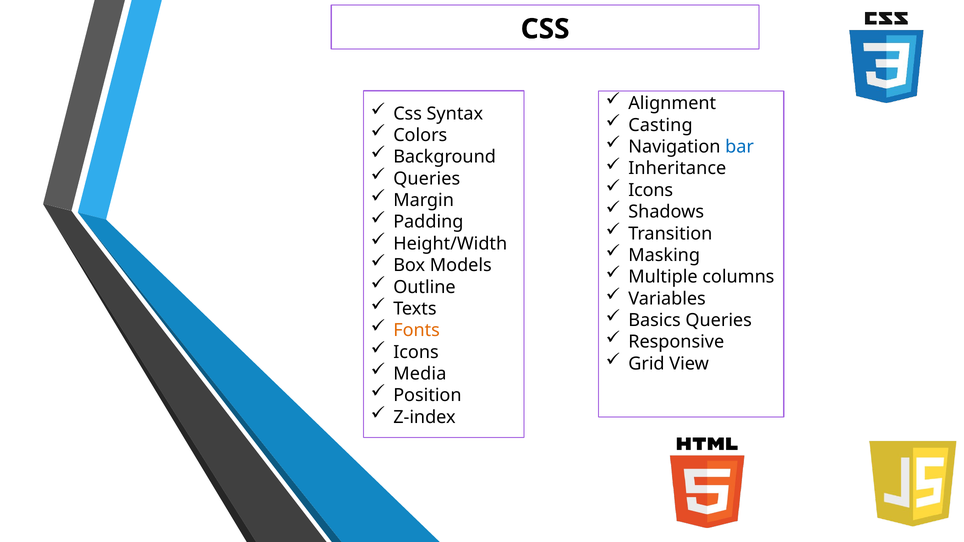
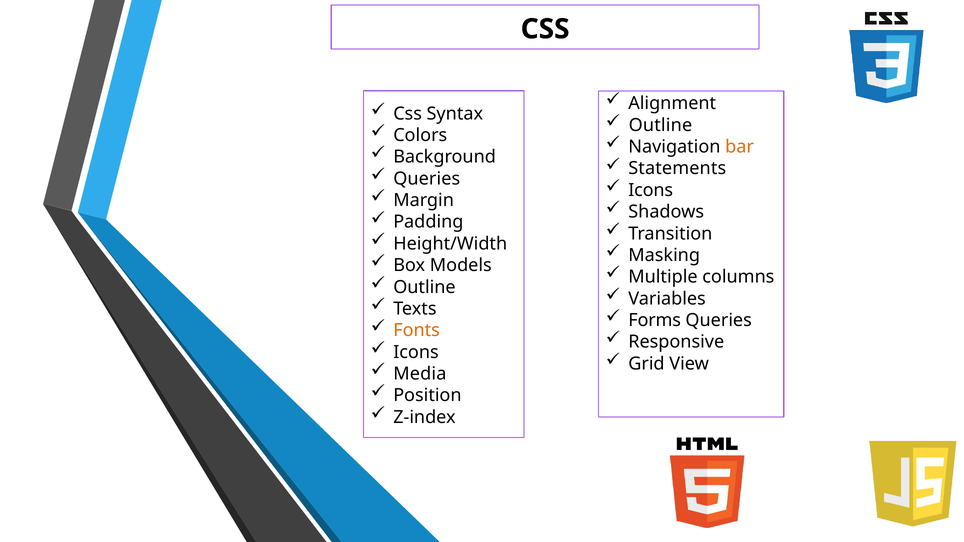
Casting: Casting -> Outline (660, 125)
bar colour: blue -> orange (740, 147)
Inheritance: Inheritance -> Statements (677, 169)
Basics: Basics -> Forms (655, 320)
